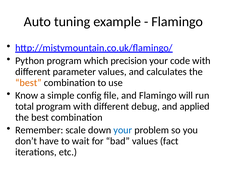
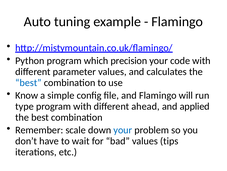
best colour: orange -> blue (28, 82)
total: total -> type (24, 106)
debug: debug -> ahead (145, 106)
fact: fact -> tips (169, 140)
